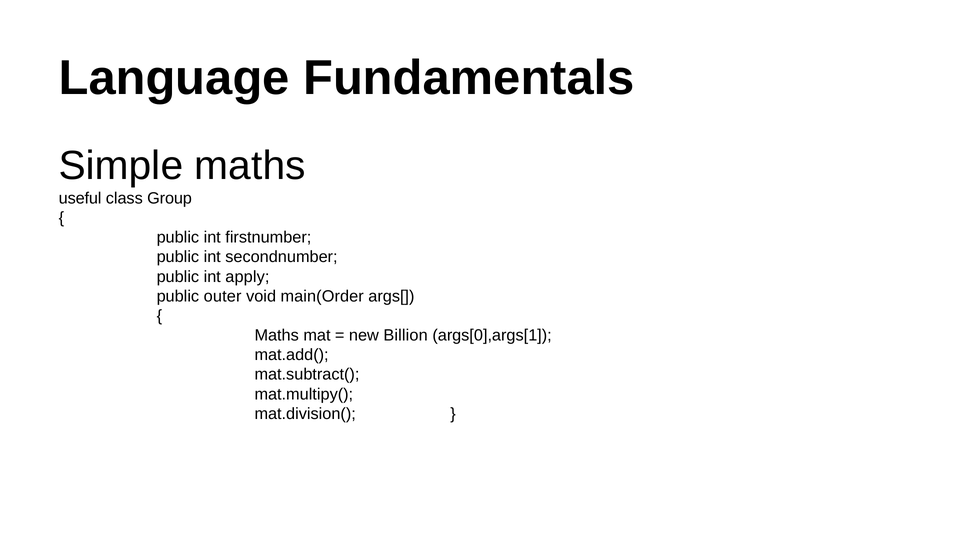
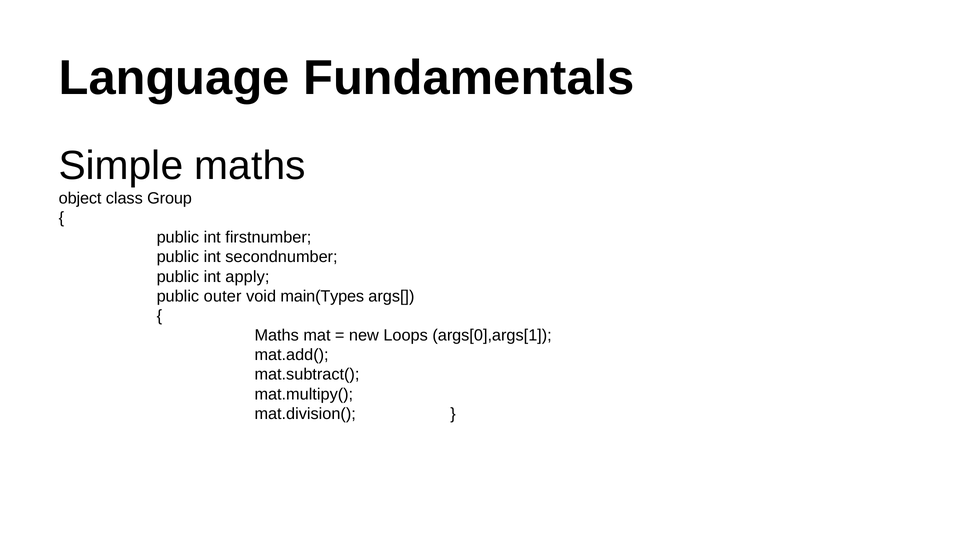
useful: useful -> object (80, 198)
main(Order: main(Order -> main(Types (322, 296)
Billion: Billion -> Loops (406, 335)
